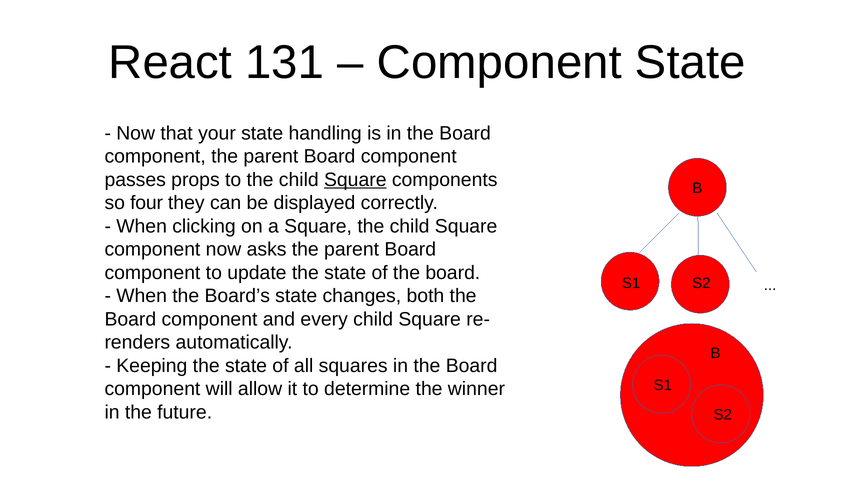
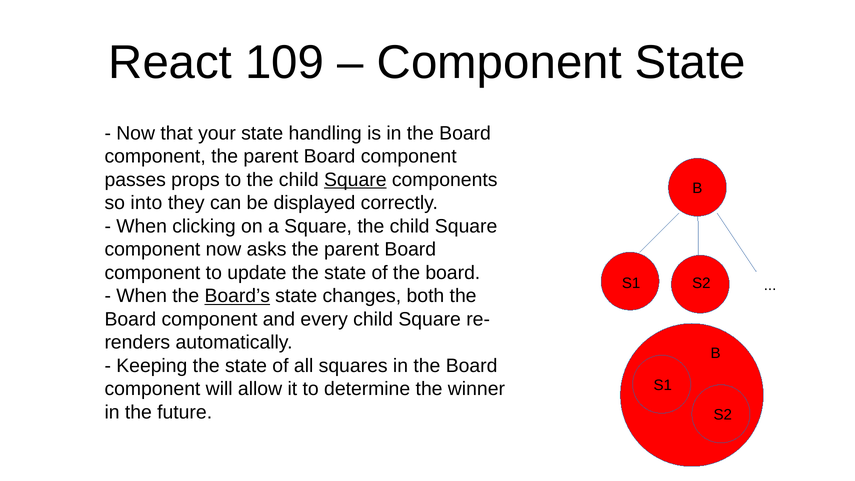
131: 131 -> 109 (285, 63)
four: four -> into (146, 203)
Board’s underline: none -> present (237, 296)
